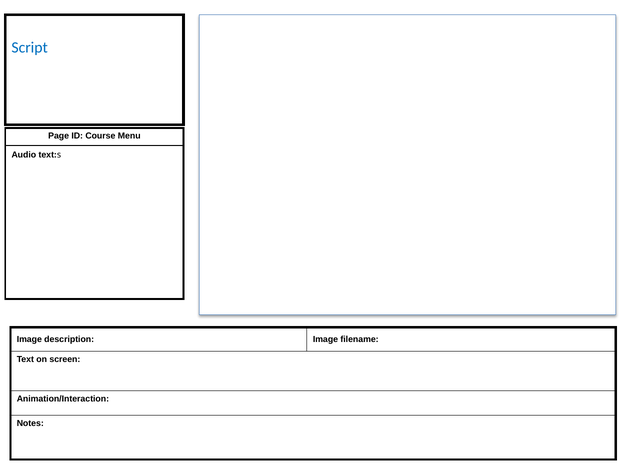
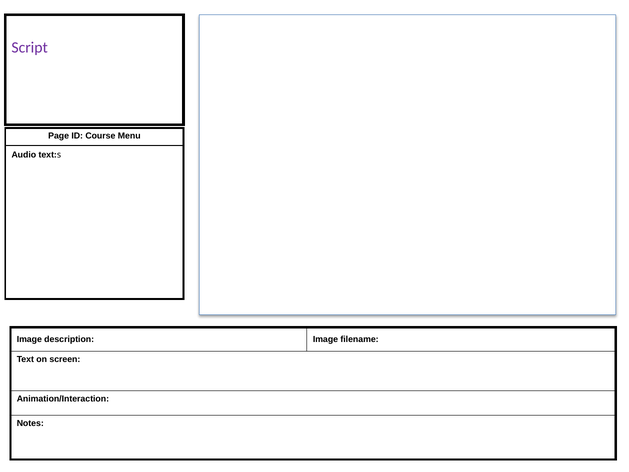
Script colour: blue -> purple (30, 47)
